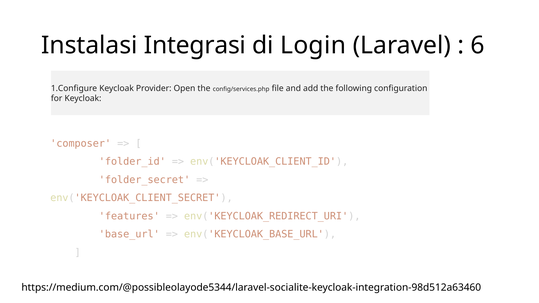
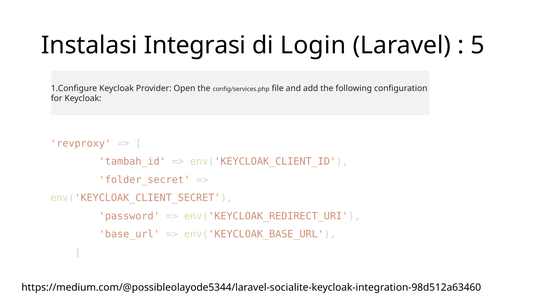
6: 6 -> 5 (477, 45)
composer: composer -> revproxy (81, 143)
folder_id: folder_id -> tambah_id (132, 162)
features: features -> password (129, 216)
